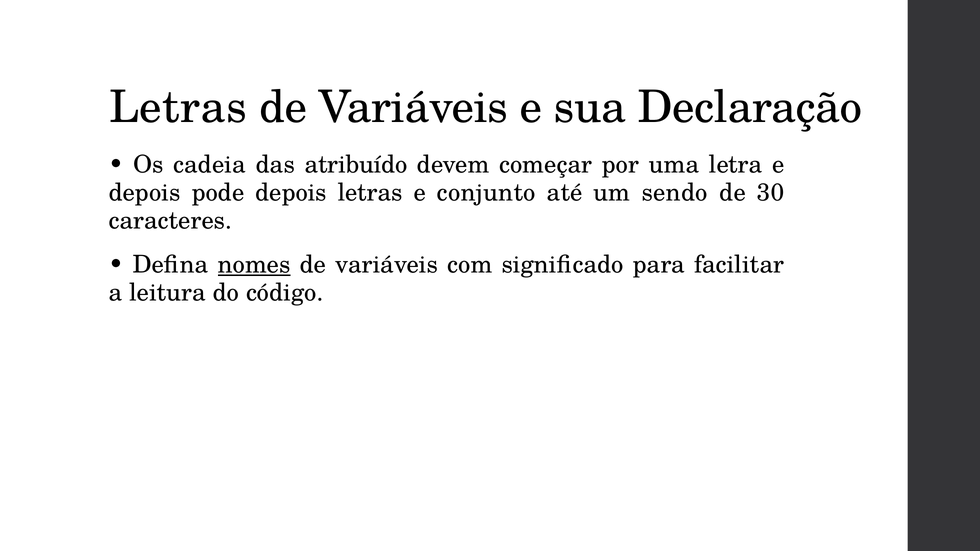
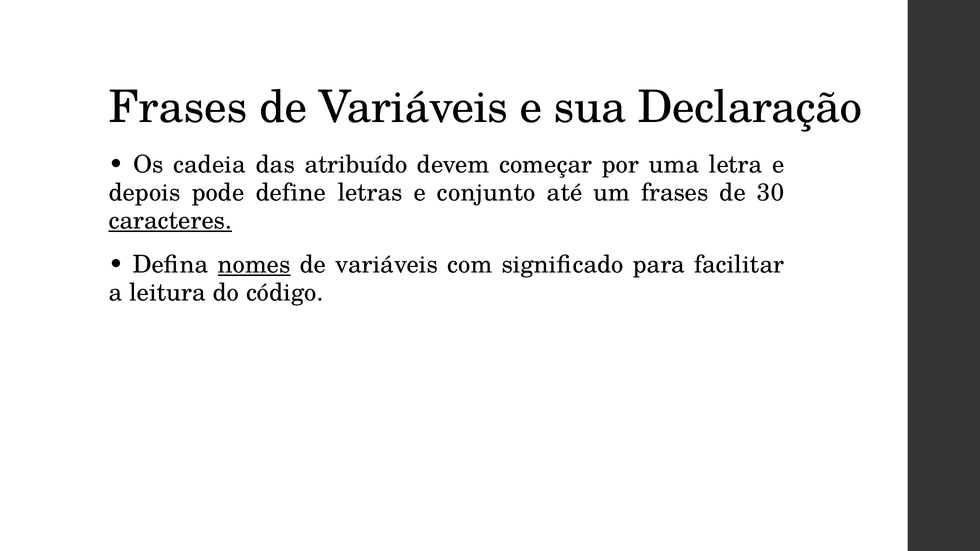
Letras: Letras -> Frases (178, 108)
pode depois: depois -> define (291, 193)
um sendo: sendo -> frases (675, 193)
caracteres underline: none -> present (170, 221)
